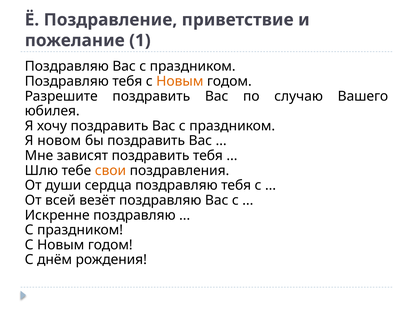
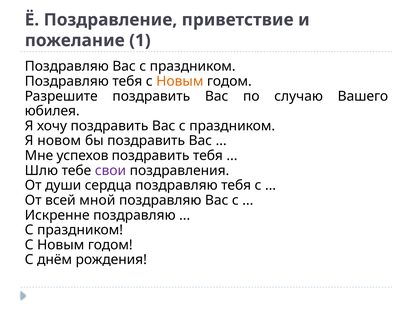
зависят: зависят -> успехов (82, 156)
свои colour: orange -> purple (110, 170)
везёт: везёт -> мной (97, 200)
